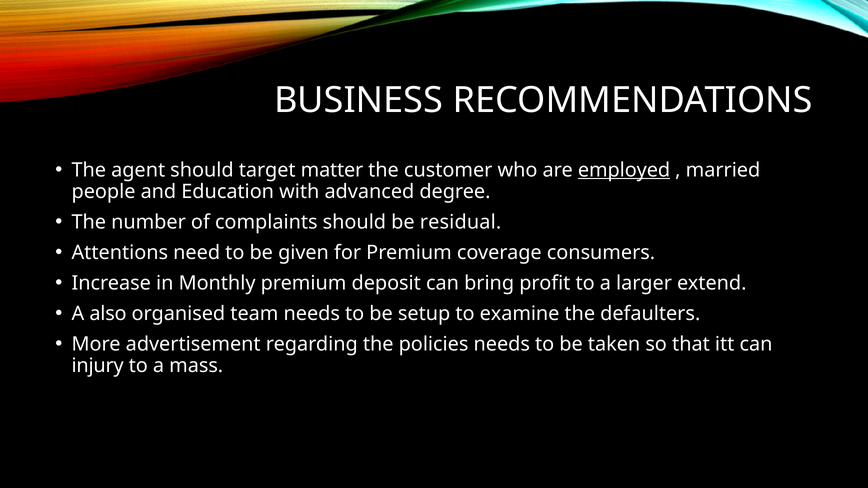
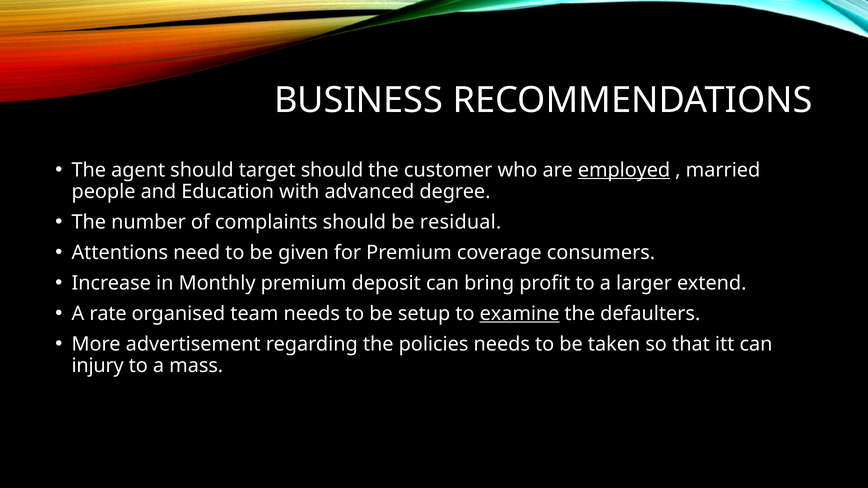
target matter: matter -> should (332, 170)
also: also -> rate (108, 314)
examine underline: none -> present (520, 314)
